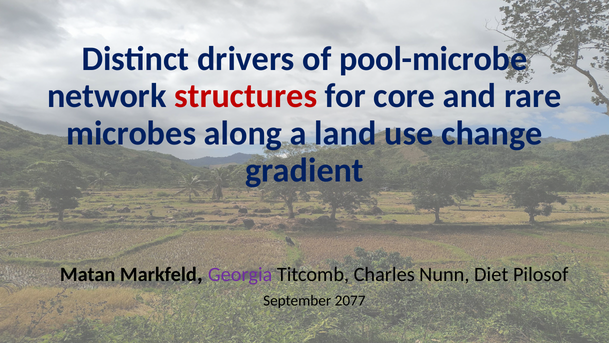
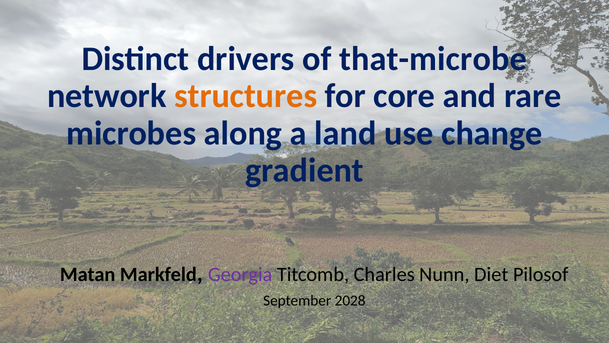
pool-microbe: pool-microbe -> that-microbe (433, 59)
structures colour: red -> orange (246, 96)
2077: 2077 -> 2028 (350, 300)
